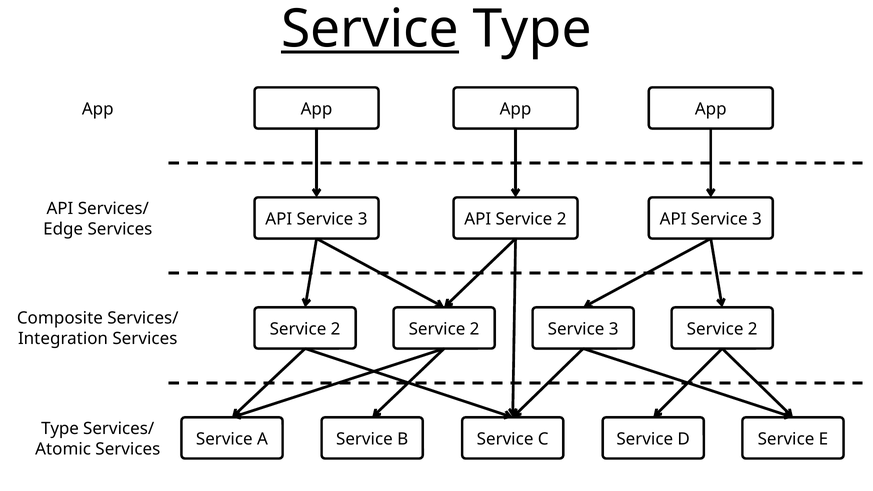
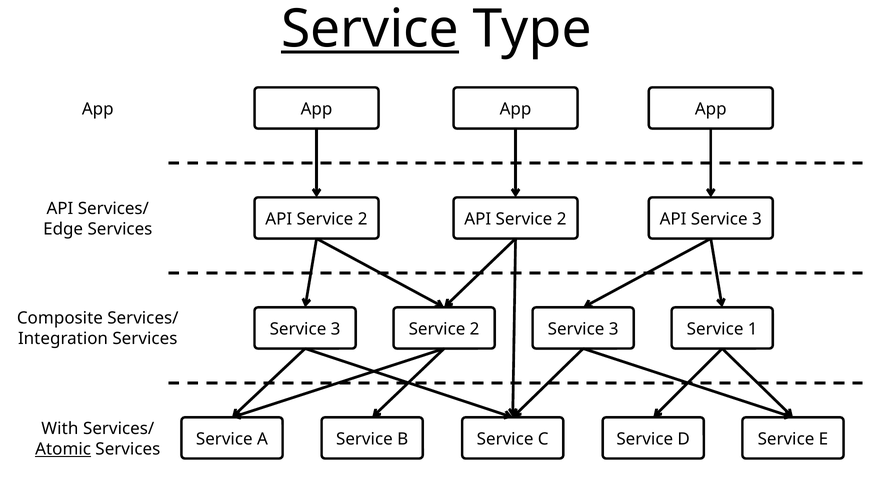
3: 3 -> 2 (363, 219)
2: 2 -> 3 (336, 329)
3 Service 2: 2 -> 1 (753, 329)
Type: Type -> With (60, 429)
Atomic underline: none -> present (63, 449)
